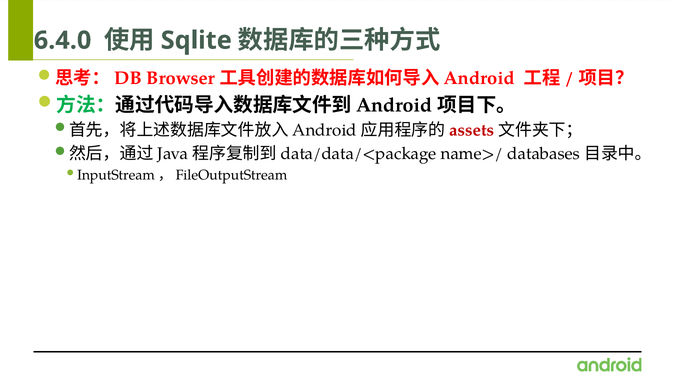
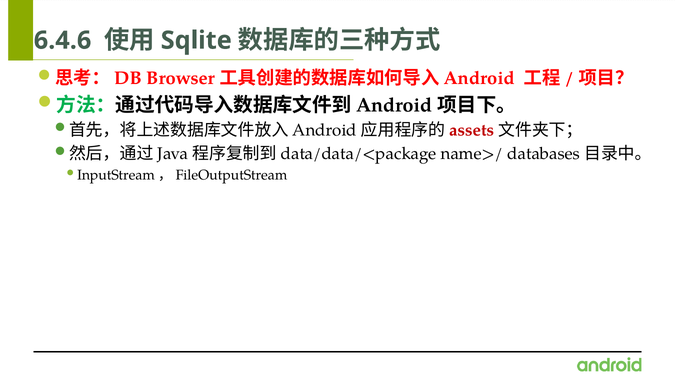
6.4.0: 6.4.0 -> 6.4.6 (63, 40)
